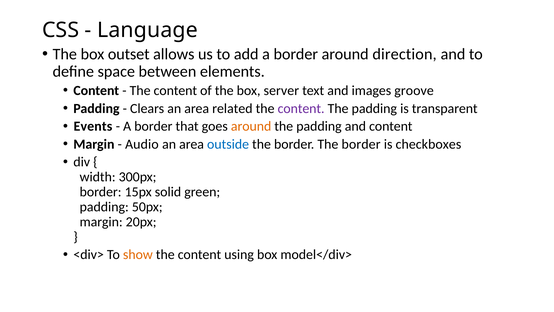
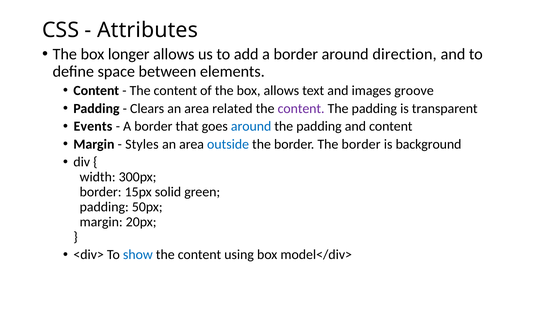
Language: Language -> Attributes (148, 30)
outset: outset -> longer (129, 54)
box server: server -> allows (281, 91)
around colour: orange -> blue (251, 126)
Audio: Audio -> Styles (142, 144)
checkboxes: checkboxes -> background (428, 144)
show colour: orange -> blue (138, 254)
